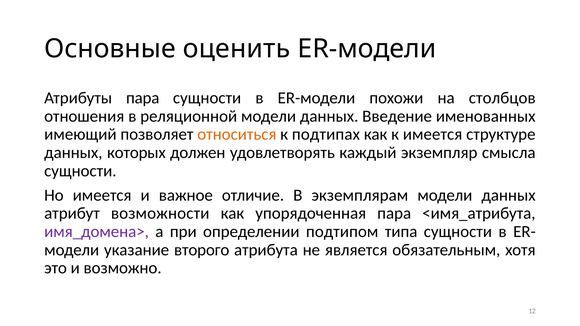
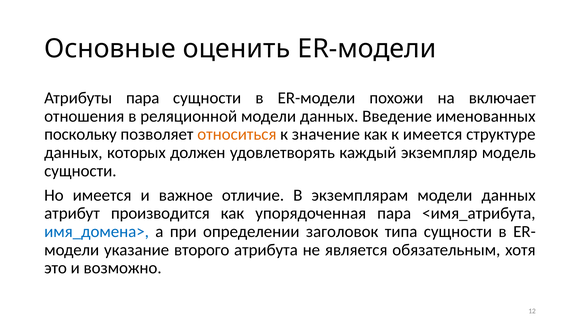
столбцов: столбцов -> включает (502, 98)
имеющий: имеющий -> поскольку (80, 135)
подтипах: подтипах -> значение (326, 135)
смысла: смысла -> модель (509, 153)
возможности: возможности -> производится (160, 214)
имя_домена> colour: purple -> blue (97, 232)
подтипом: подтипом -> заголовок (342, 232)
